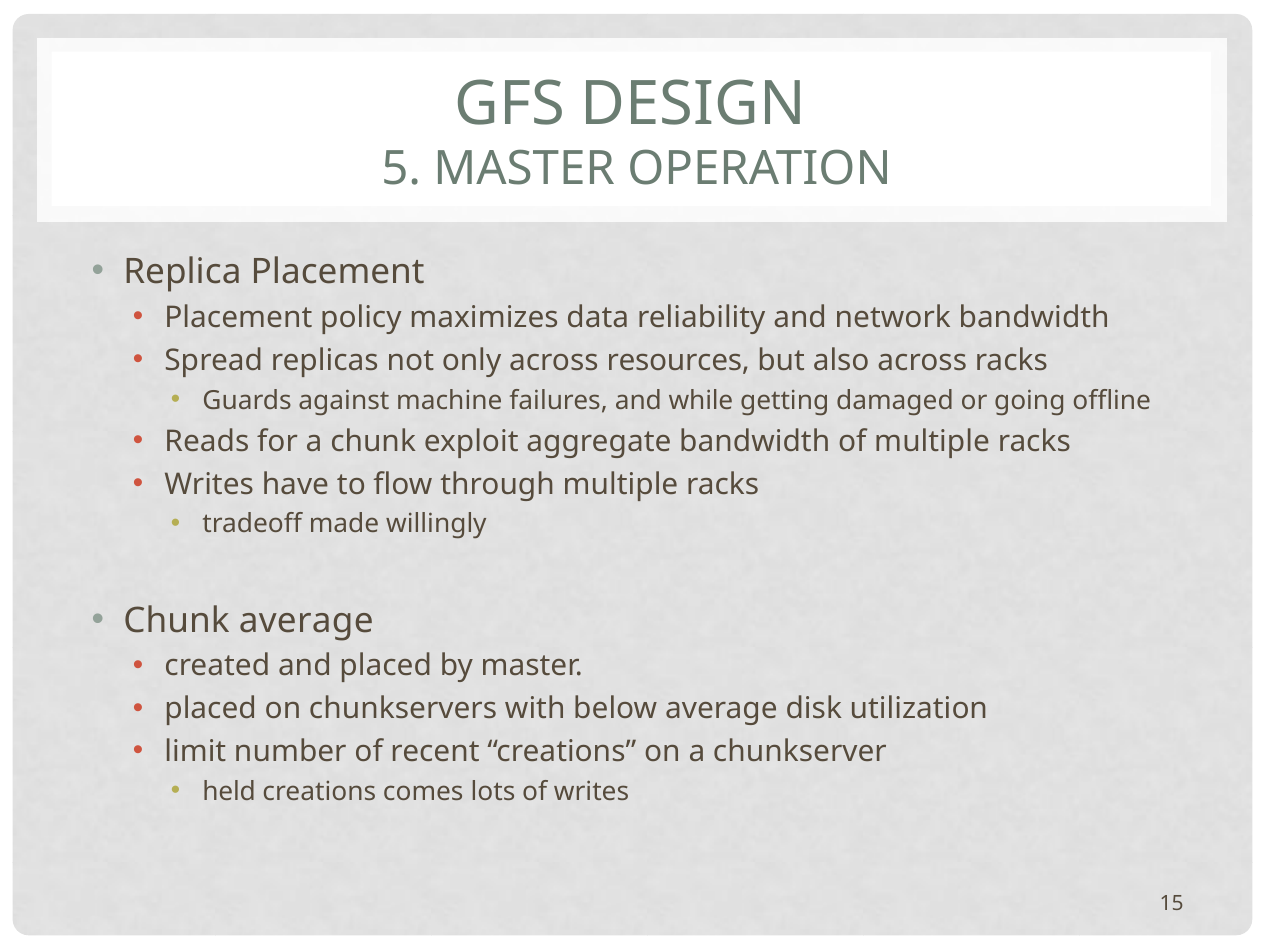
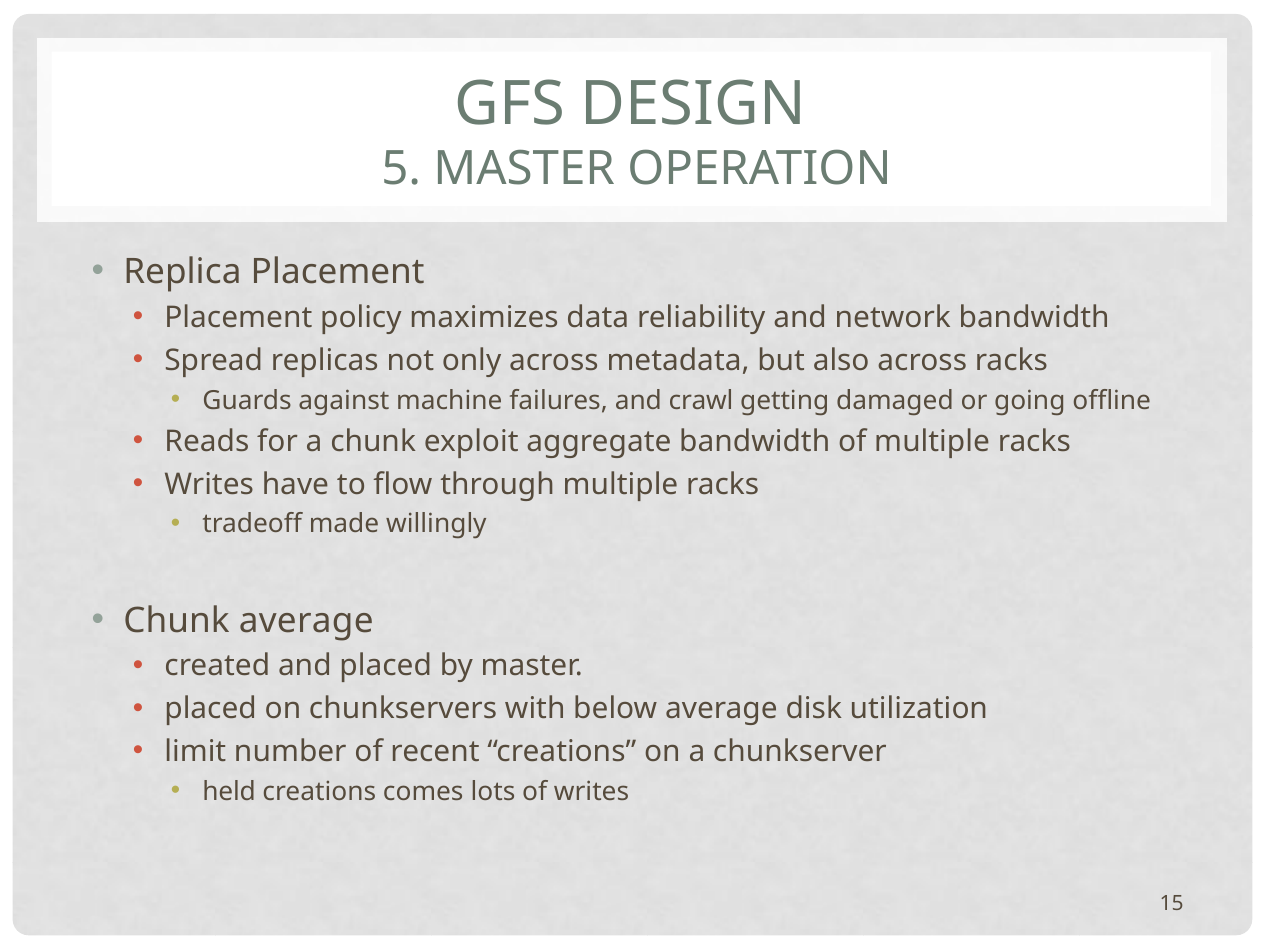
resources: resources -> metadata (678, 361)
while: while -> crawl (701, 401)
